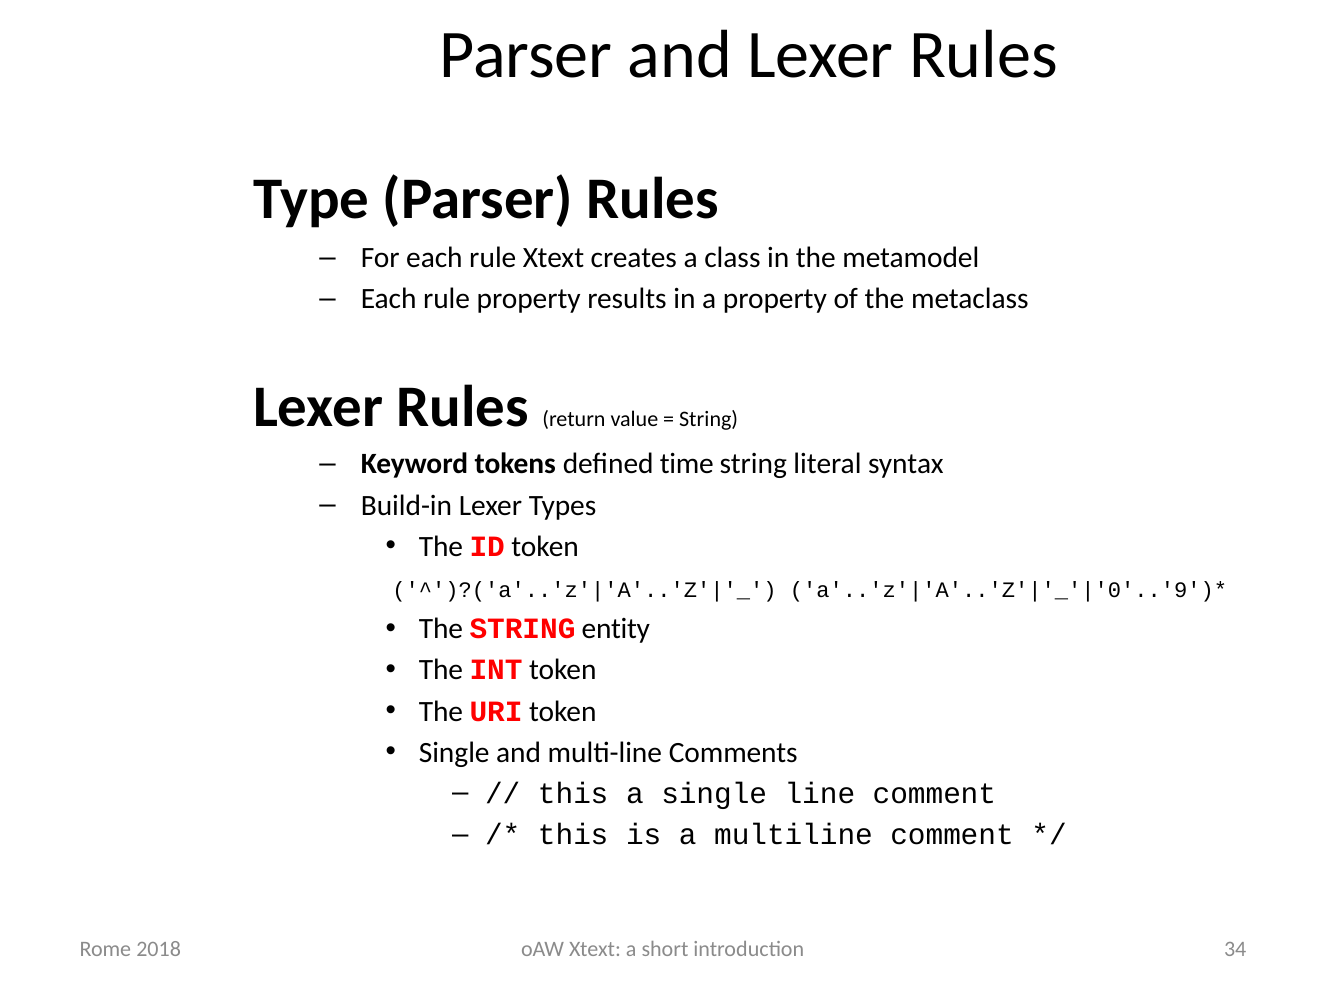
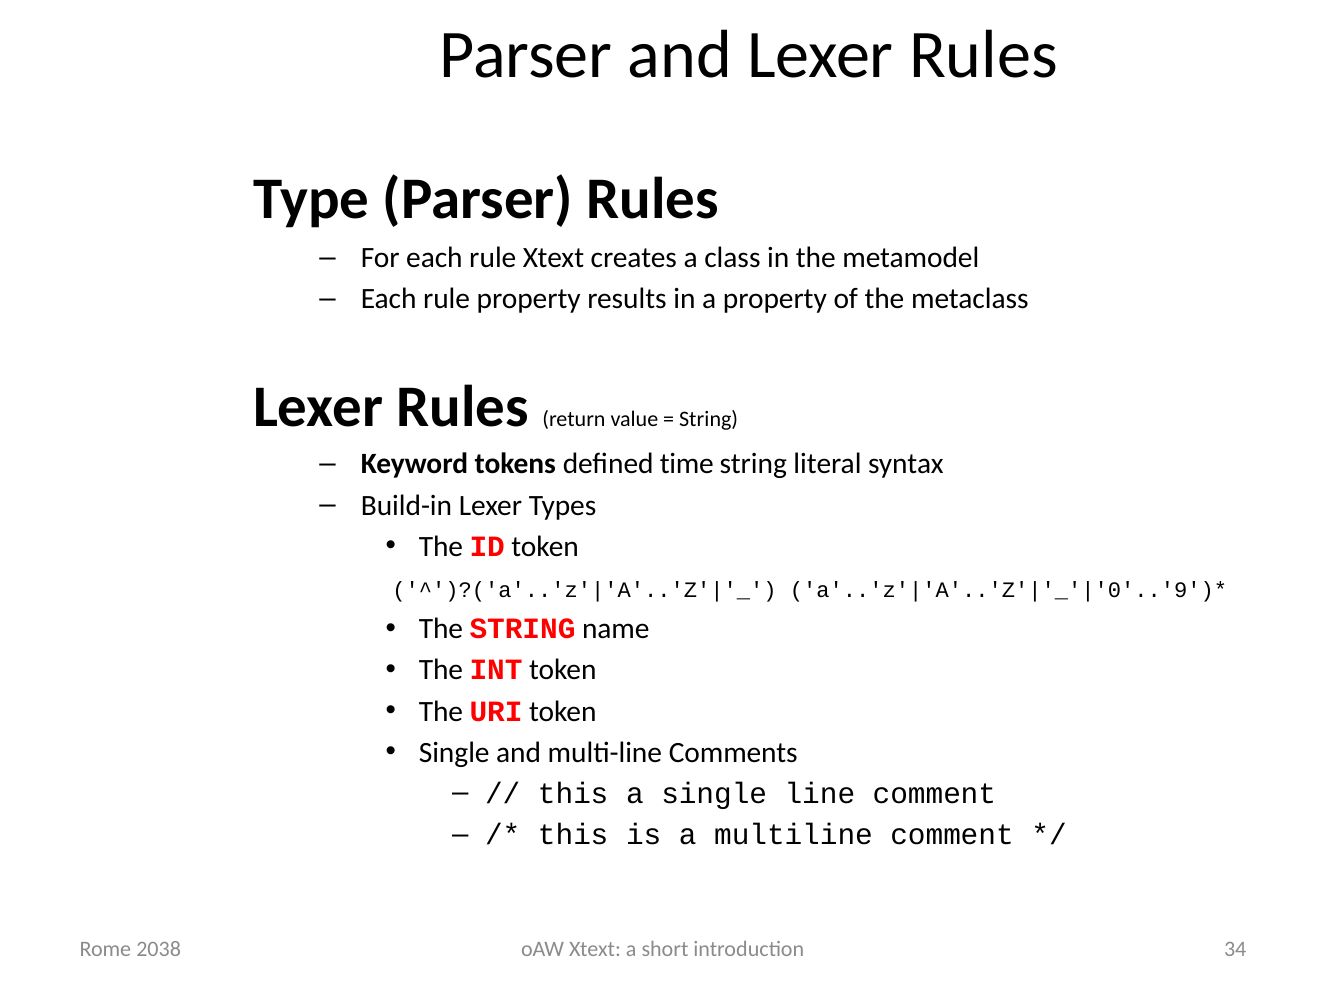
entity: entity -> name (616, 629)
2018: 2018 -> 2038 (159, 950)
